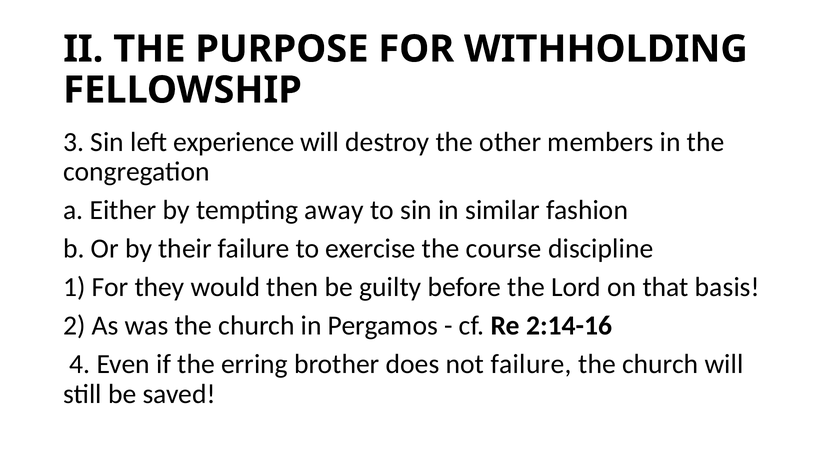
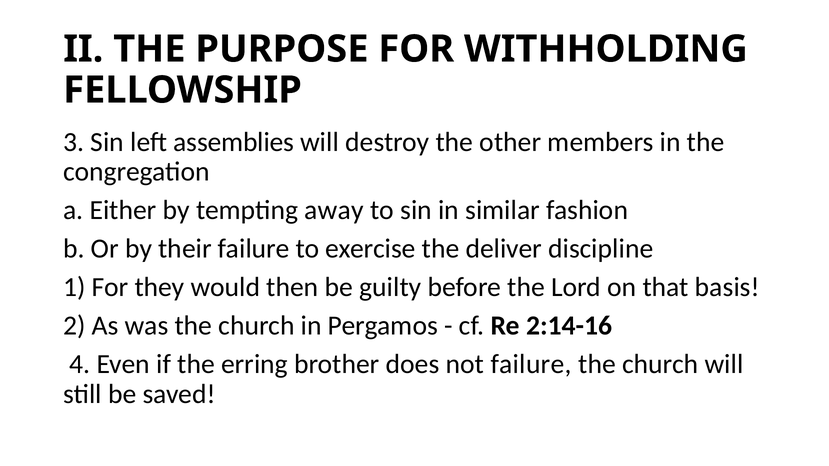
experience: experience -> assemblies (234, 142)
course: course -> deliver (504, 249)
